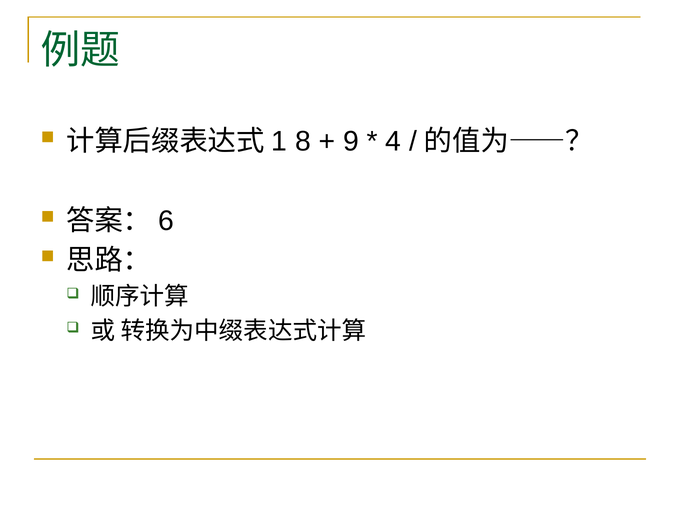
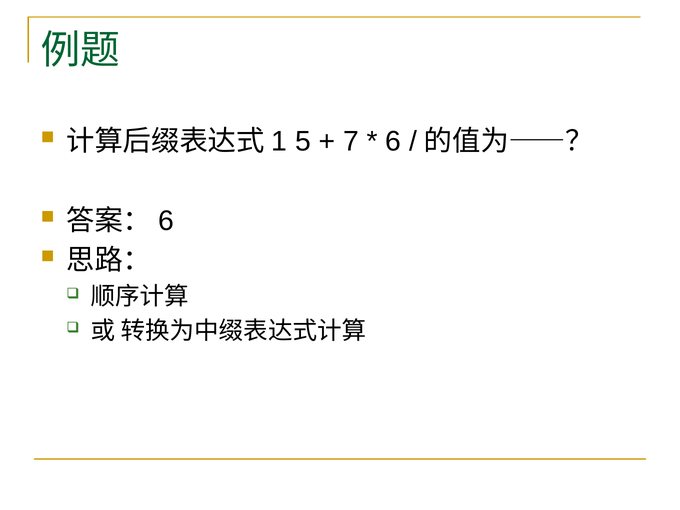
8: 8 -> 5 (303, 141)
9: 9 -> 7 (351, 141)
4: 4 -> 6 (393, 141)
